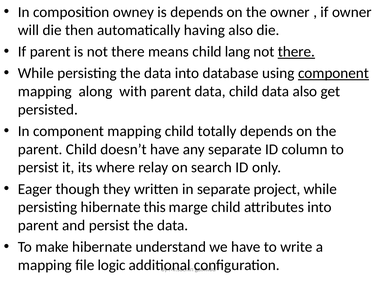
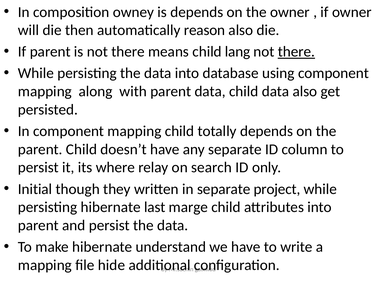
having: having -> reason (205, 30)
component underline: present -> none (334, 73)
Eager: Eager -> Initial (35, 190)
this: this -> last (155, 208)
logic: logic -> hide (111, 266)
